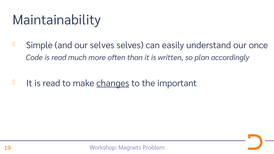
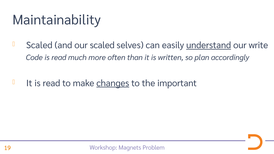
Simple: Simple -> Scaled (39, 45)
our selves: selves -> scaled (102, 45)
understand underline: none -> present (209, 45)
once: once -> write (258, 45)
